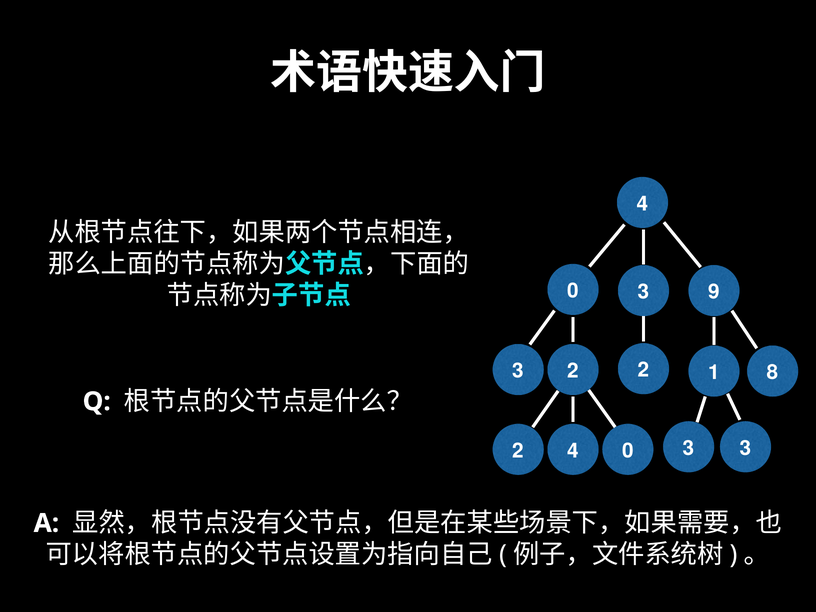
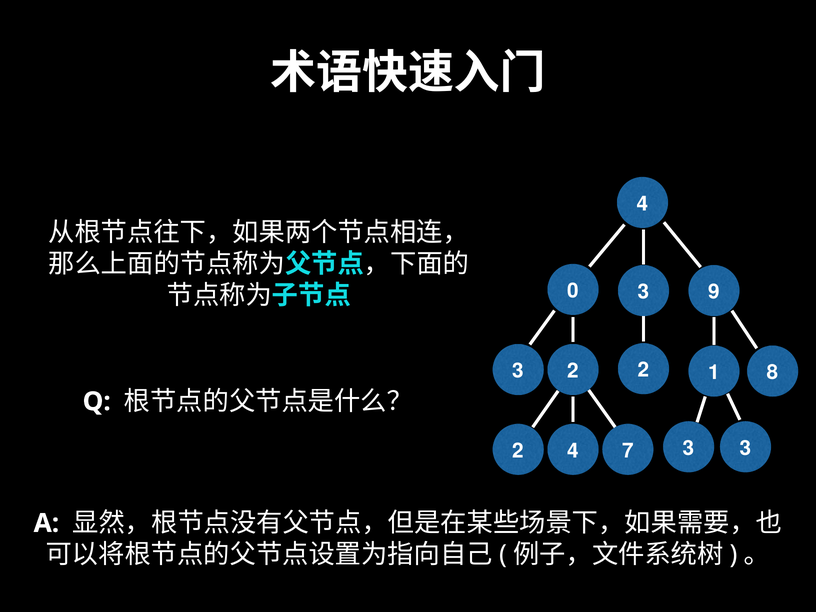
0: 0 -> 7 (628, 451)
